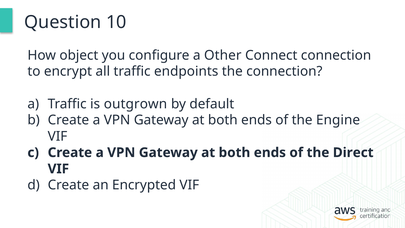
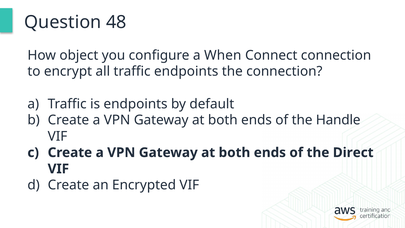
10: 10 -> 48 (116, 22)
Other: Other -> When (223, 55)
is outgrown: outgrown -> endpoints (136, 104)
Engine: Engine -> Handle (338, 120)
